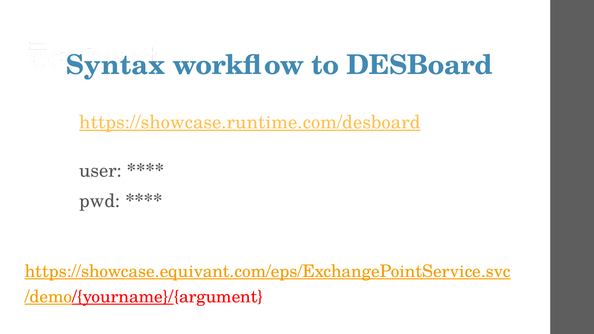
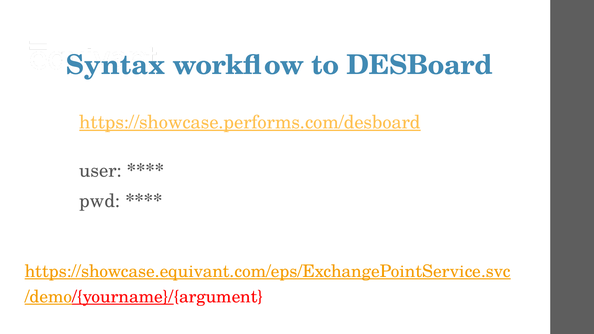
https://showcase.runtime.com/desboard: https://showcase.runtime.com/desboard -> https://showcase.performs.com/desboard (250, 122)
